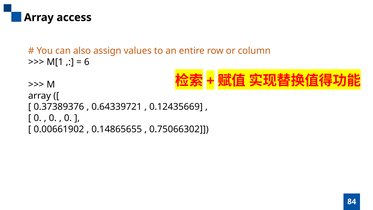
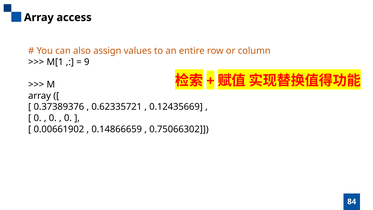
6: 6 -> 9 (87, 62)
0.64339721: 0.64339721 -> 0.62335721 (117, 107)
0.14865655: 0.14865655 -> 0.14866659 (117, 129)
